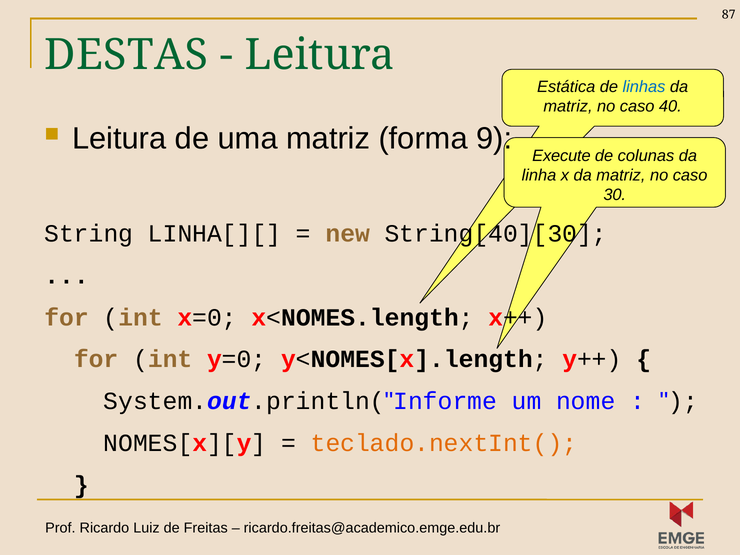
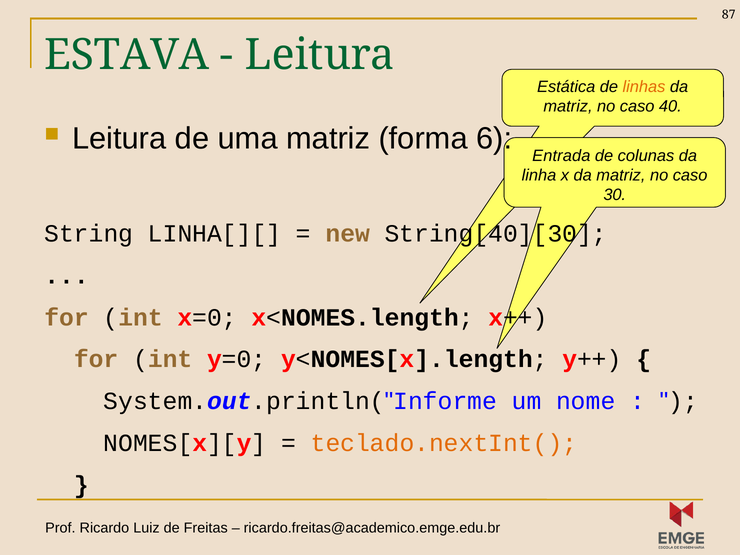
DESTAS: DESTAS -> ESTAVA (127, 55)
linhas colour: blue -> orange (644, 87)
9: 9 -> 6 (494, 139)
Execute: Execute -> Entrada (561, 156)
